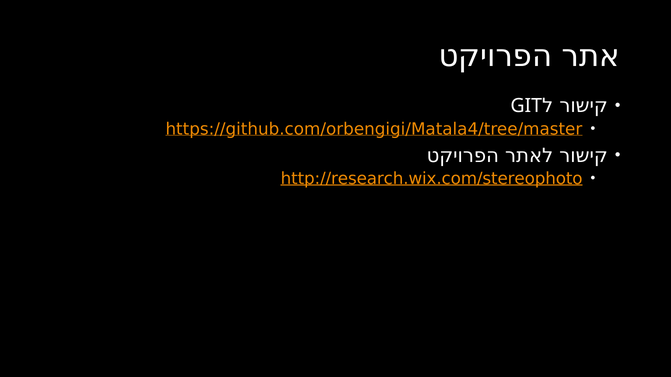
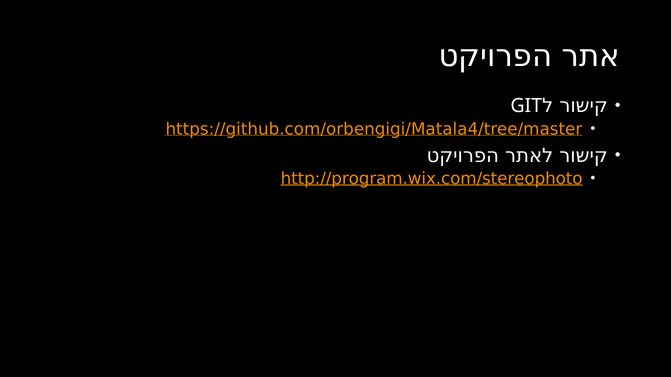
http://research.wix.com/stereophoto: http://research.wix.com/stereophoto -> http://program.wix.com/stereophoto (432, 179)
